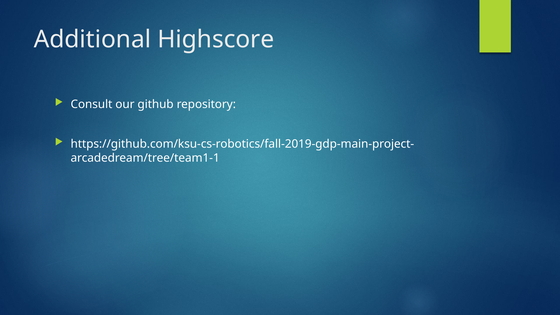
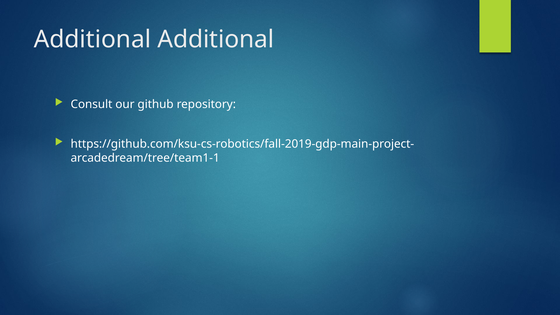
Additional Highscore: Highscore -> Additional (216, 39)
